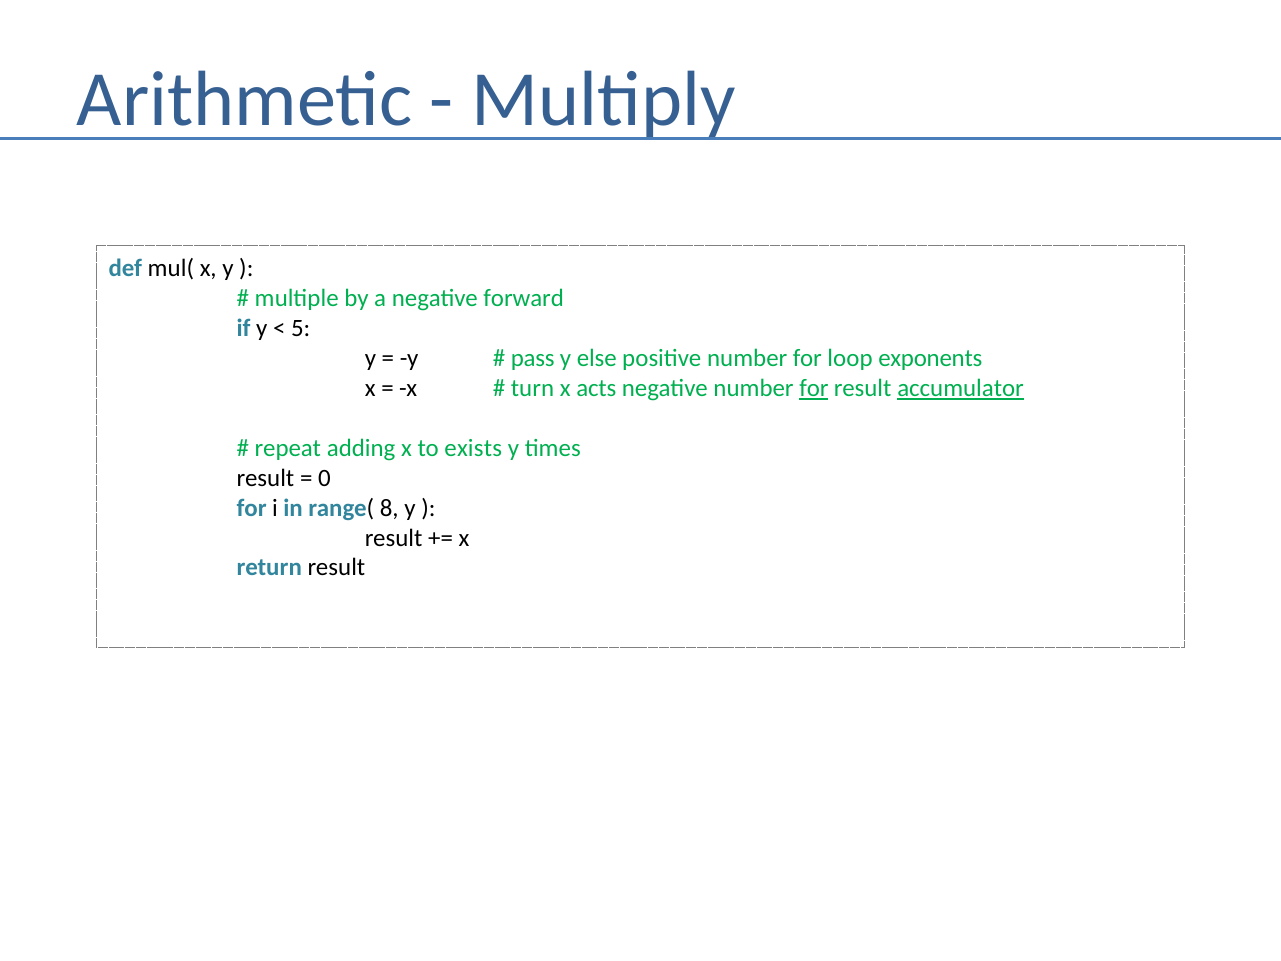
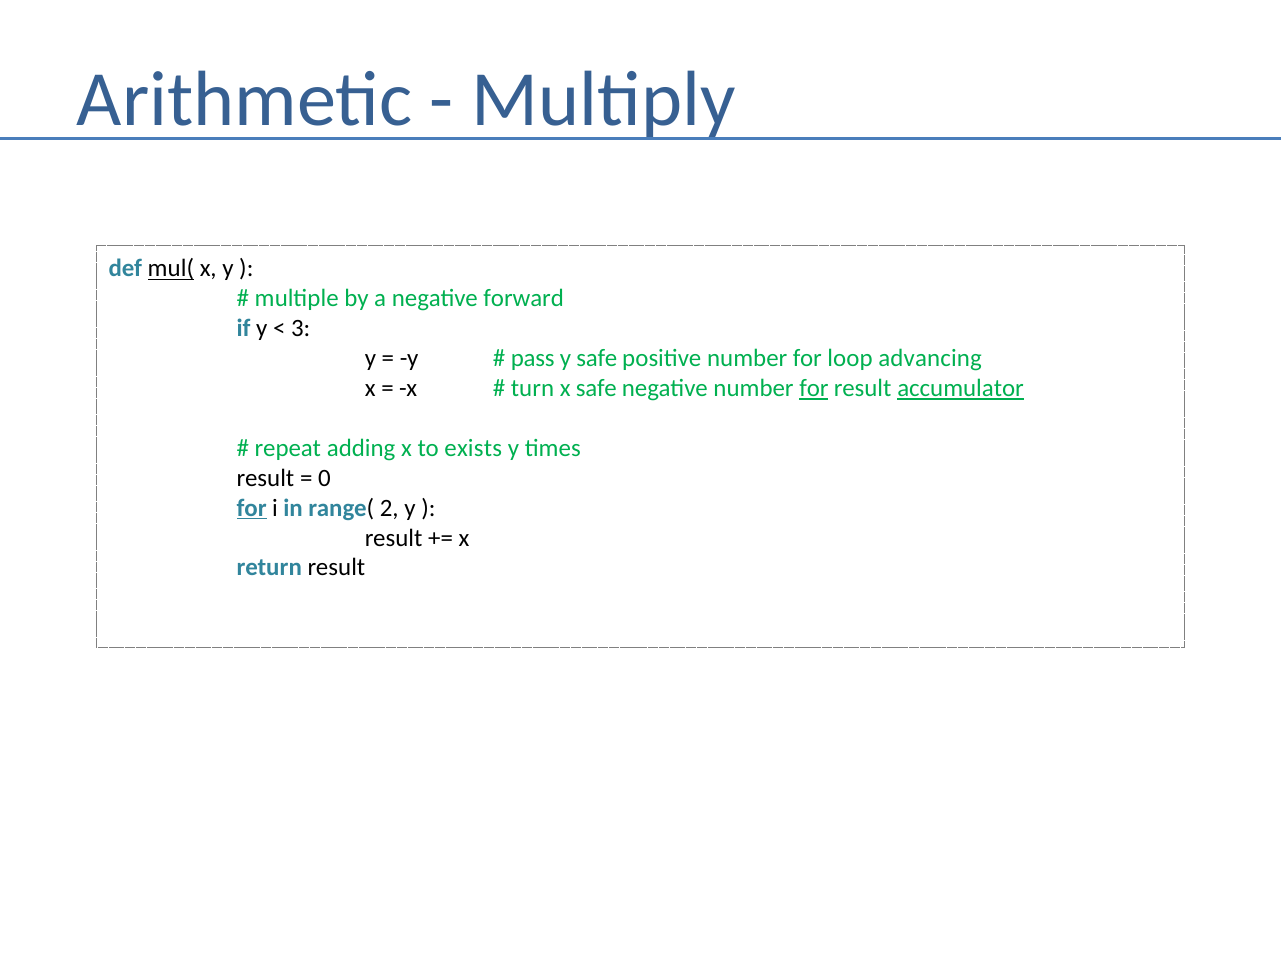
mul( underline: none -> present (171, 269)
5: 5 -> 3 (301, 328)
y else: else -> safe (597, 358)
exponents: exponents -> advancing (930, 358)
x acts: acts -> safe (596, 388)
for underline: none -> present (252, 508)
8: 8 -> 2 (389, 508)
